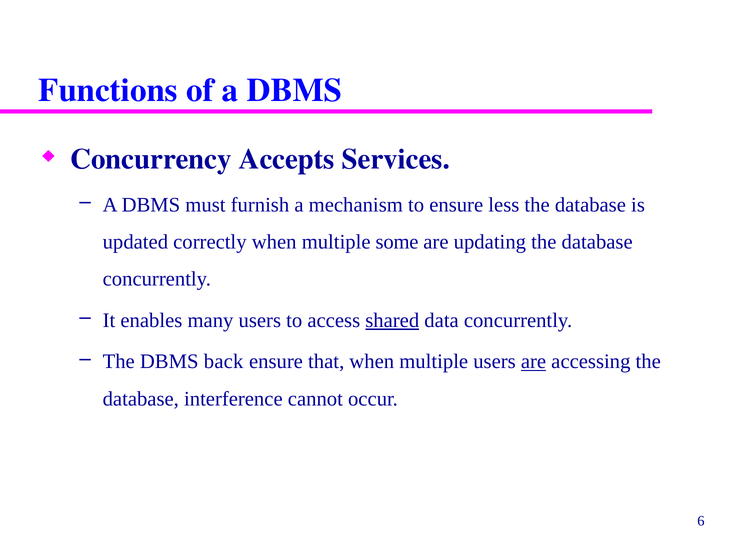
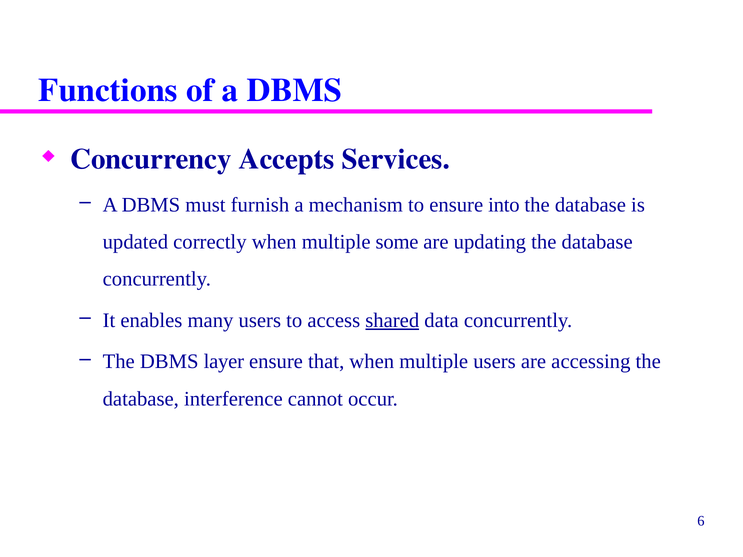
less: less -> into (504, 205)
back: back -> layer (224, 362)
are underline: present -> none (534, 362)
